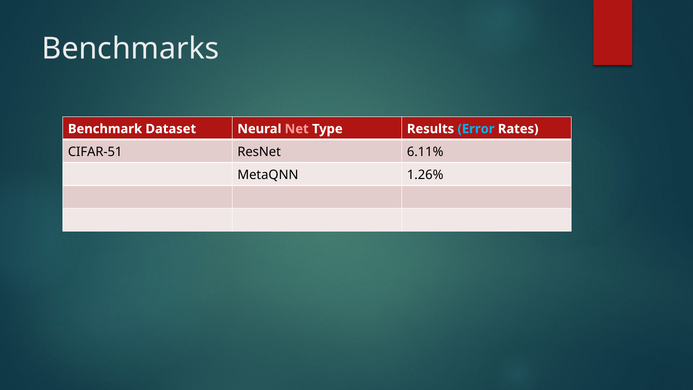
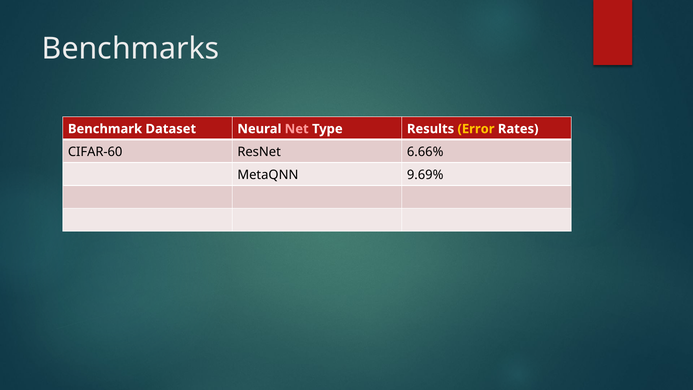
Error colour: light blue -> yellow (476, 129)
CIFAR-51: CIFAR-51 -> CIFAR-60 (95, 152)
6.11%: 6.11% -> 6.66% (425, 152)
1.26%: 1.26% -> 9.69% (425, 175)
